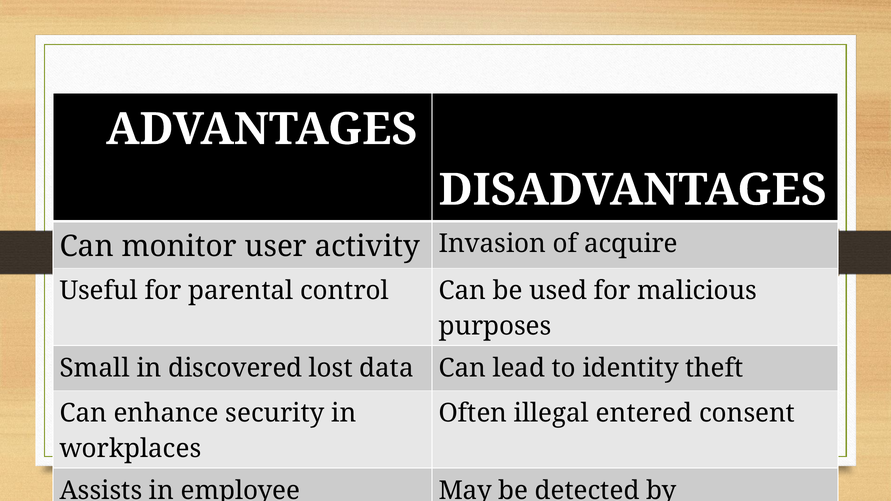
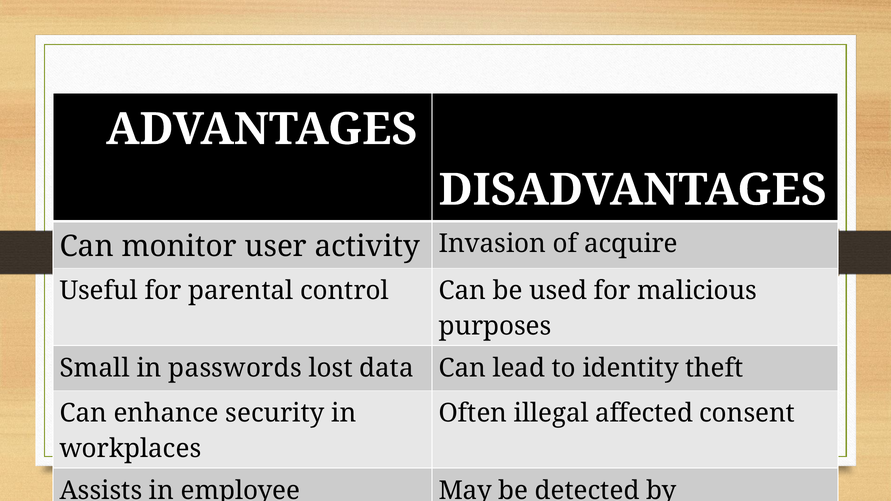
discovered: discovered -> passwords (235, 368)
entered: entered -> affected (644, 413)
